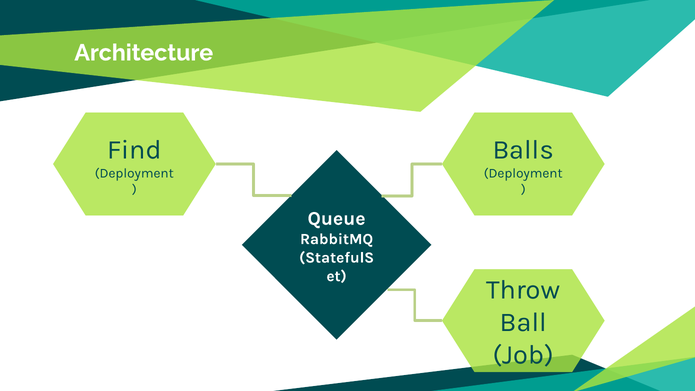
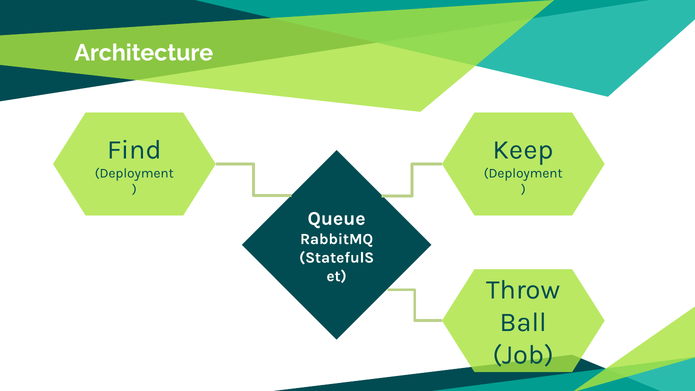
Balls: Balls -> Keep (523, 150)
